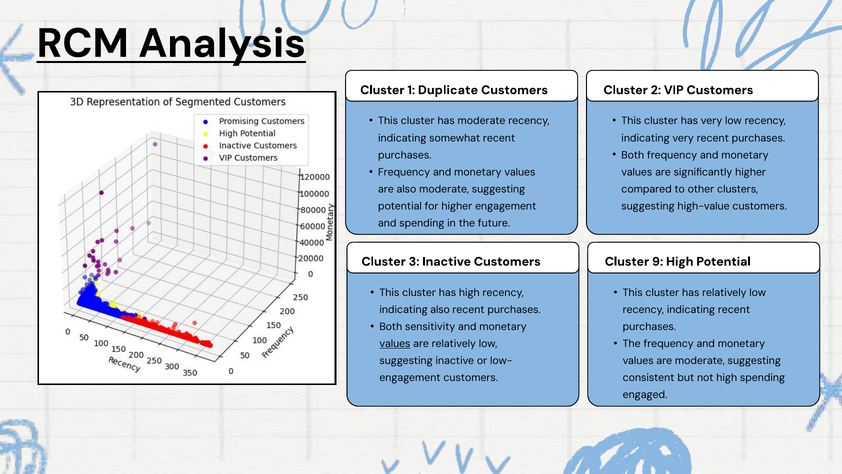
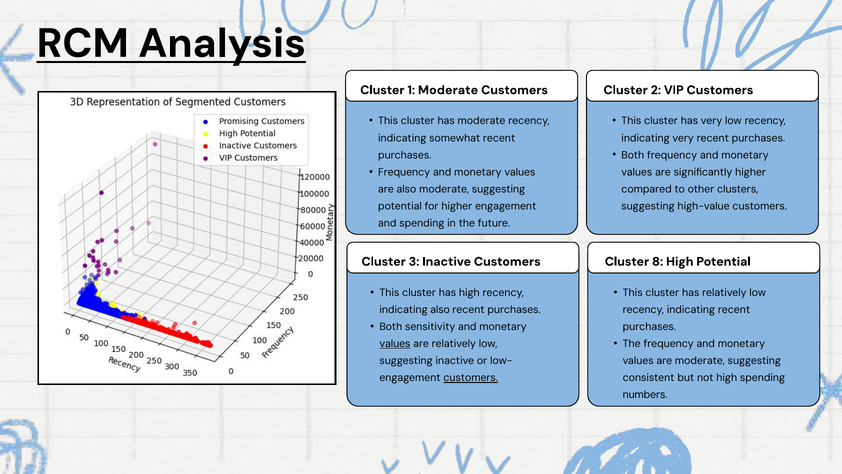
1 Duplicate: Duplicate -> Moderate (448, 90)
9: 9 -> 8 (658, 261)
customers underline: none -> present (471, 378)
engaged: engaged -> numbers (645, 395)
